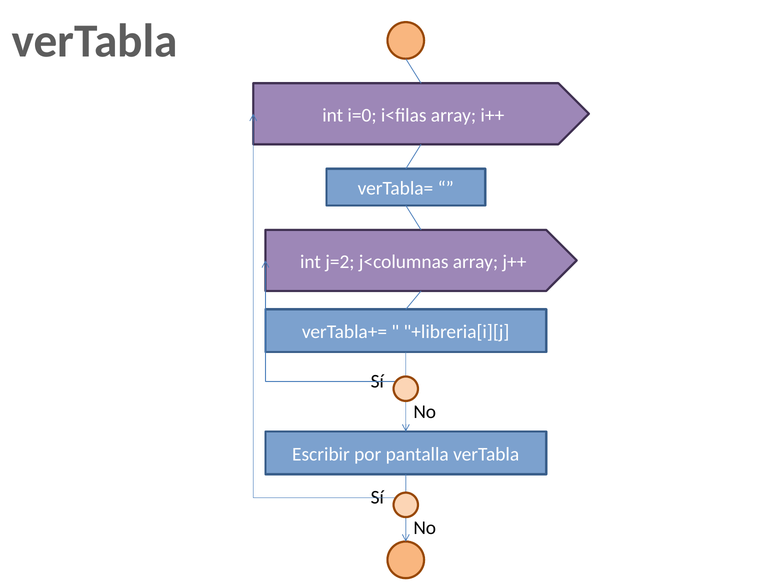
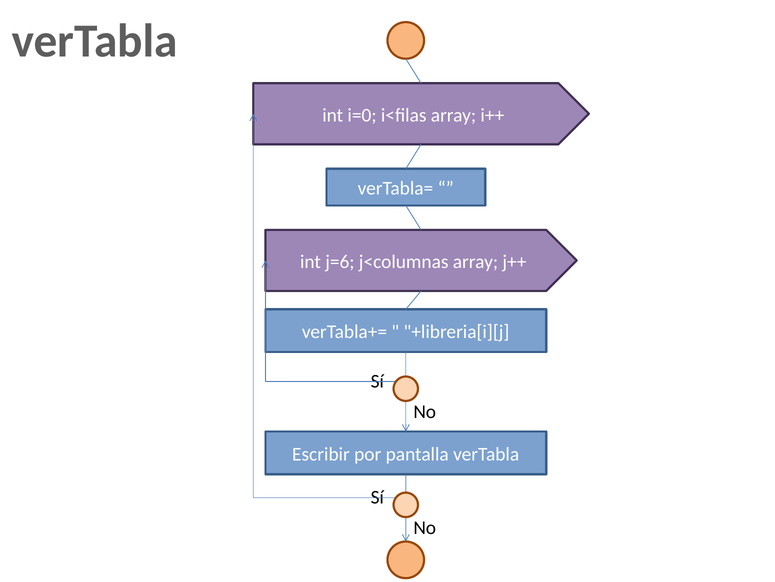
j=2: j=2 -> j=6 (340, 261)
